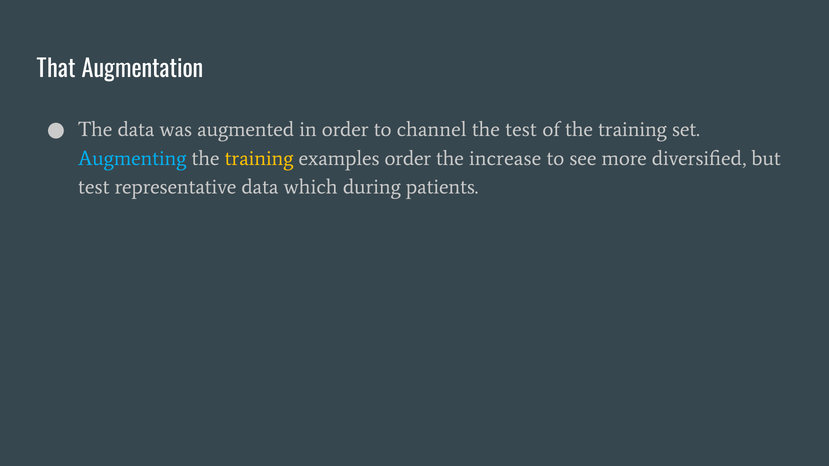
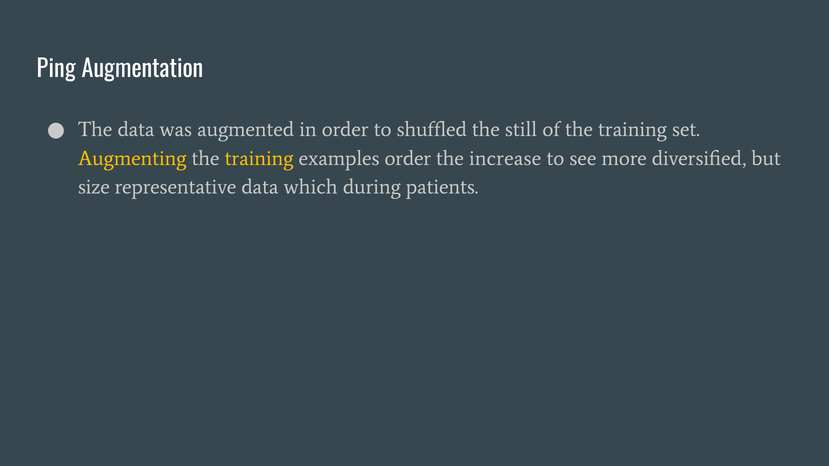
That: That -> Ping (56, 70)
channel: channel -> shuffled (432, 129)
the test: test -> still (521, 129)
Augmenting colour: light blue -> yellow (132, 158)
test: test -> size (94, 187)
